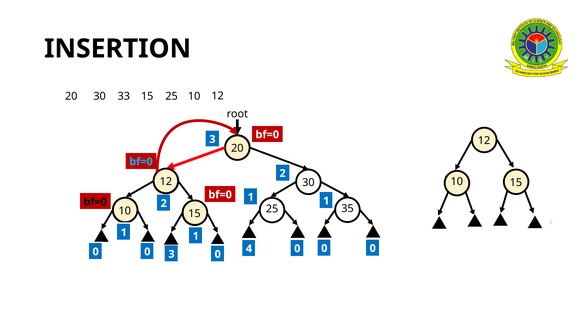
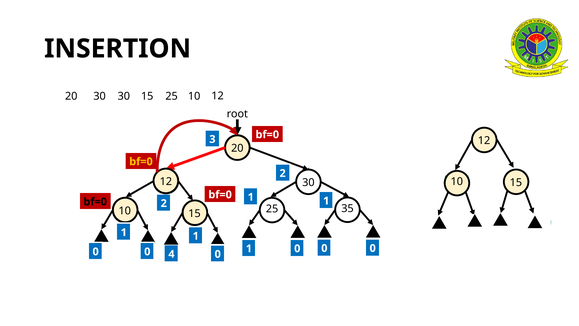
33: 33 -> 30 (124, 96)
bf=0 colour: light blue -> yellow (141, 161)
3: 3 -> 4 (171, 254)
4: 4 -> 1 (249, 248)
